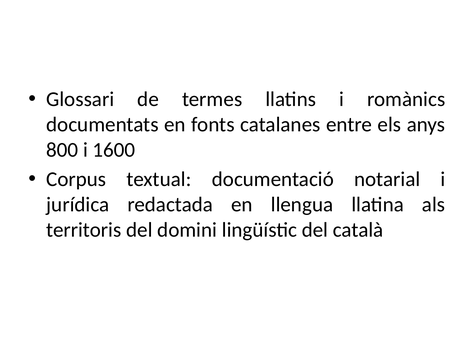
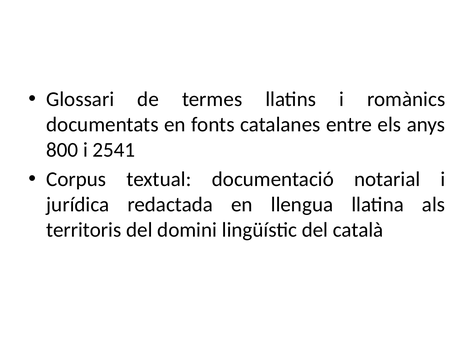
1600: 1600 -> 2541 (114, 150)
